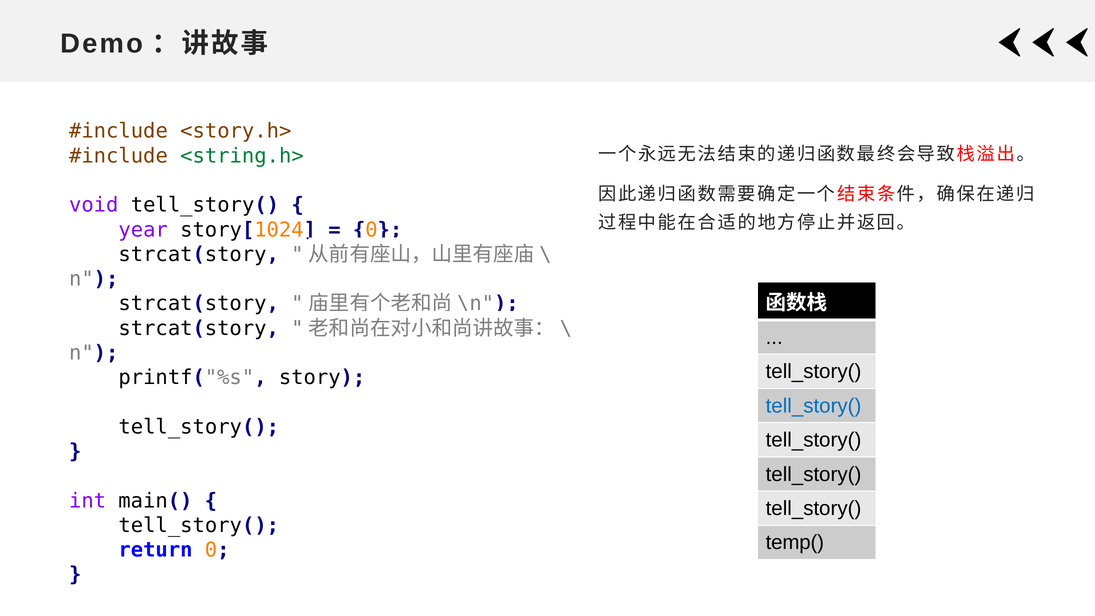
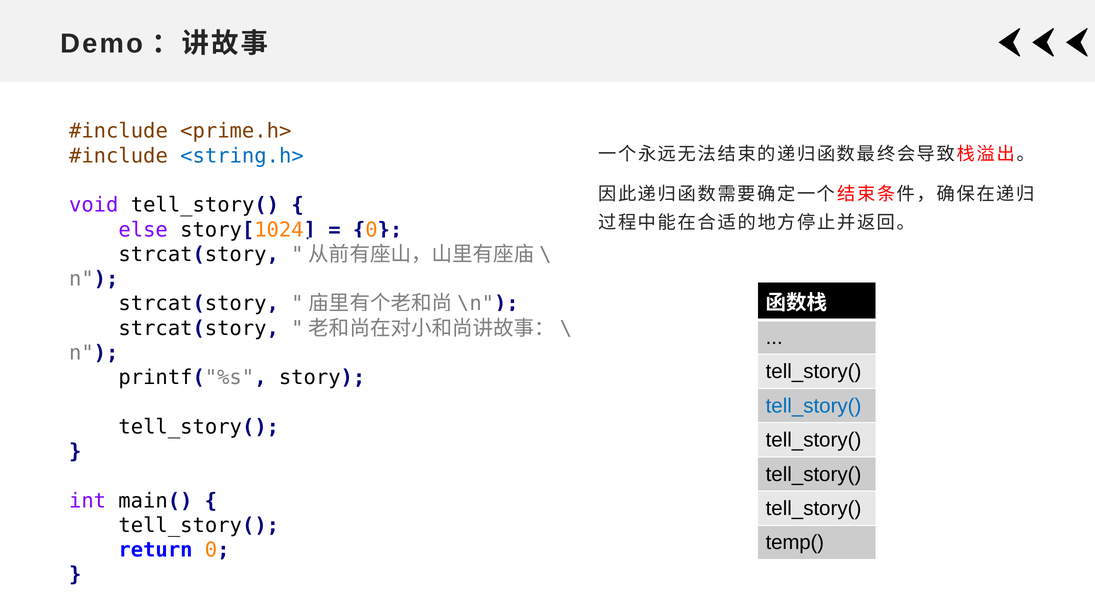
<story.h>: <story.h> -> <prime.h> (236, 131)
<string.h> colour: green -> blue (242, 156)
year: year -> else (143, 230)
